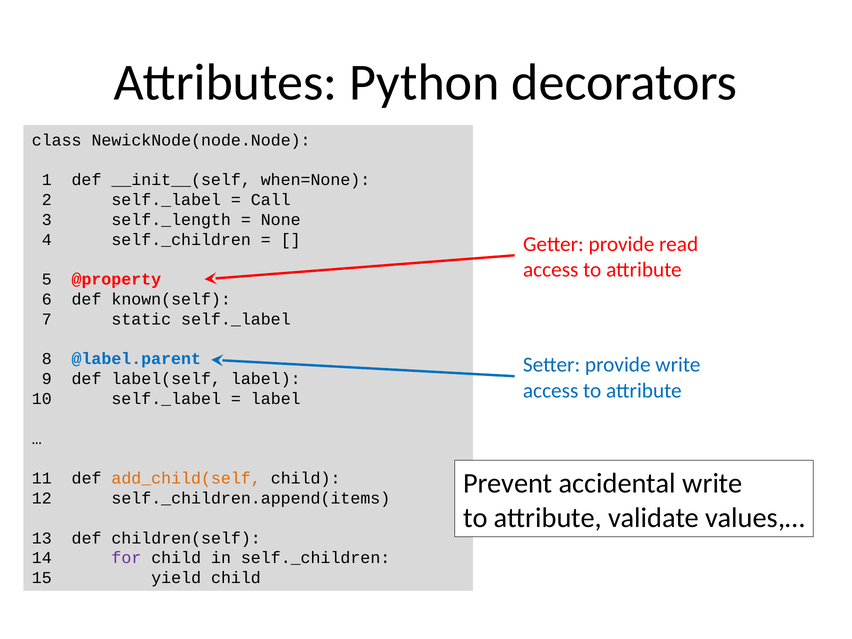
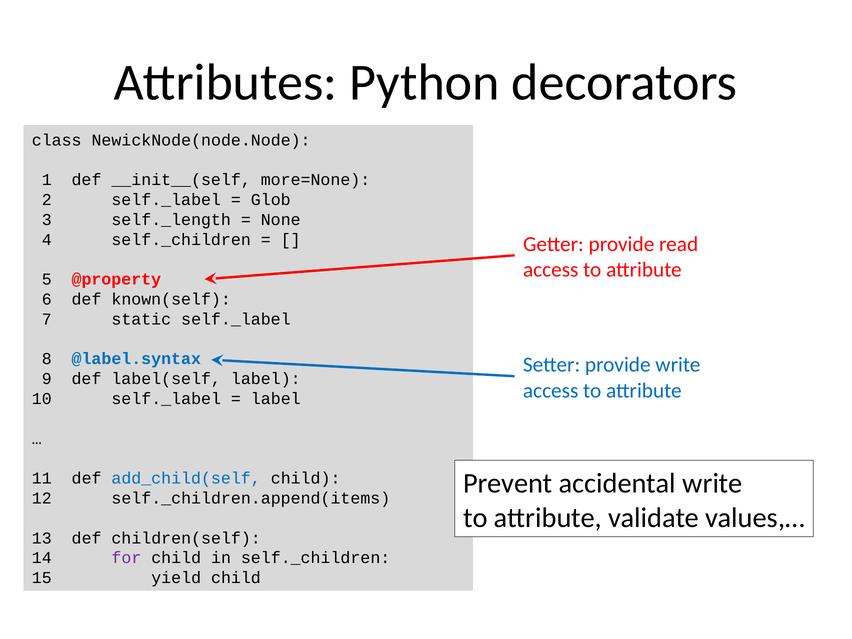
when=None: when=None -> more=None (316, 180)
Call: Call -> Glob (271, 200)
@label.parent: @label.parent -> @label.syntax (136, 359)
add_child(self colour: orange -> blue (186, 478)
